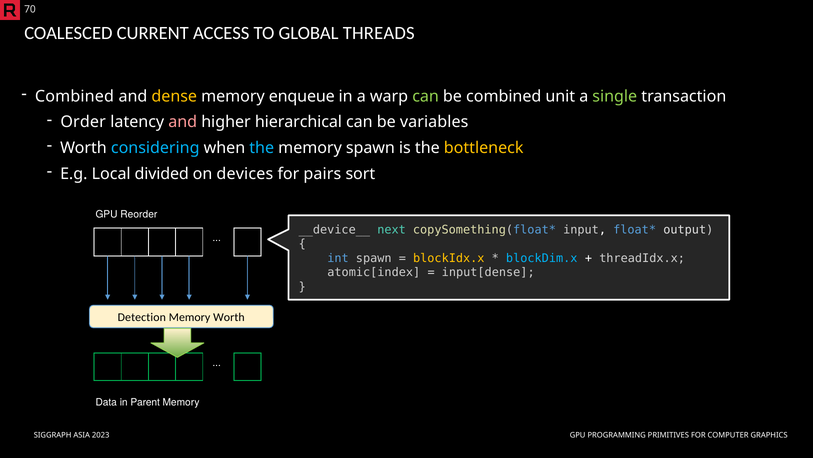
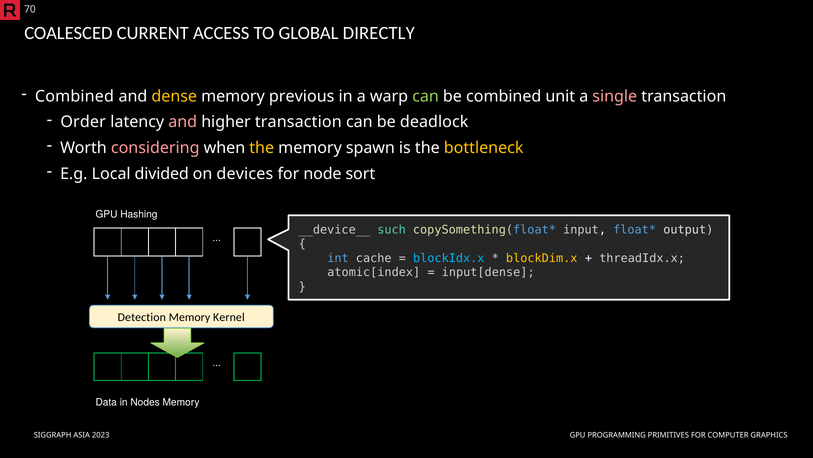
THREADS: THREADS -> DIRECTLY (379, 33)
enqueue: enqueue -> previous (302, 96)
single colour: light green -> pink (615, 96)
higher hierarchical: hierarchical -> transaction (298, 122)
variables: variables -> deadlock (434, 122)
considering colour: light blue -> pink (155, 148)
the colour: light blue -> yellow (262, 148)
pairs: pairs -> node (322, 174)
Reorder: Reorder -> Hashing (139, 214)
next: next -> such (392, 229)
int spawn: spawn -> cache (374, 258)
blockIdx.x colour: yellow -> light blue (449, 258)
blockDim.x colour: light blue -> yellow (542, 258)
Memory Worth: Worth -> Kernel (229, 317)
Parent: Parent -> Nodes (145, 402)
